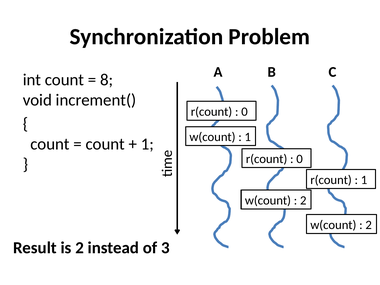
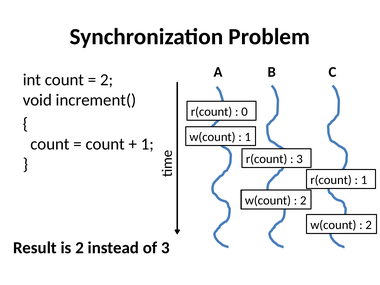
8: 8 -> 2 (107, 80)
0: 0 -> 3 (300, 159)
